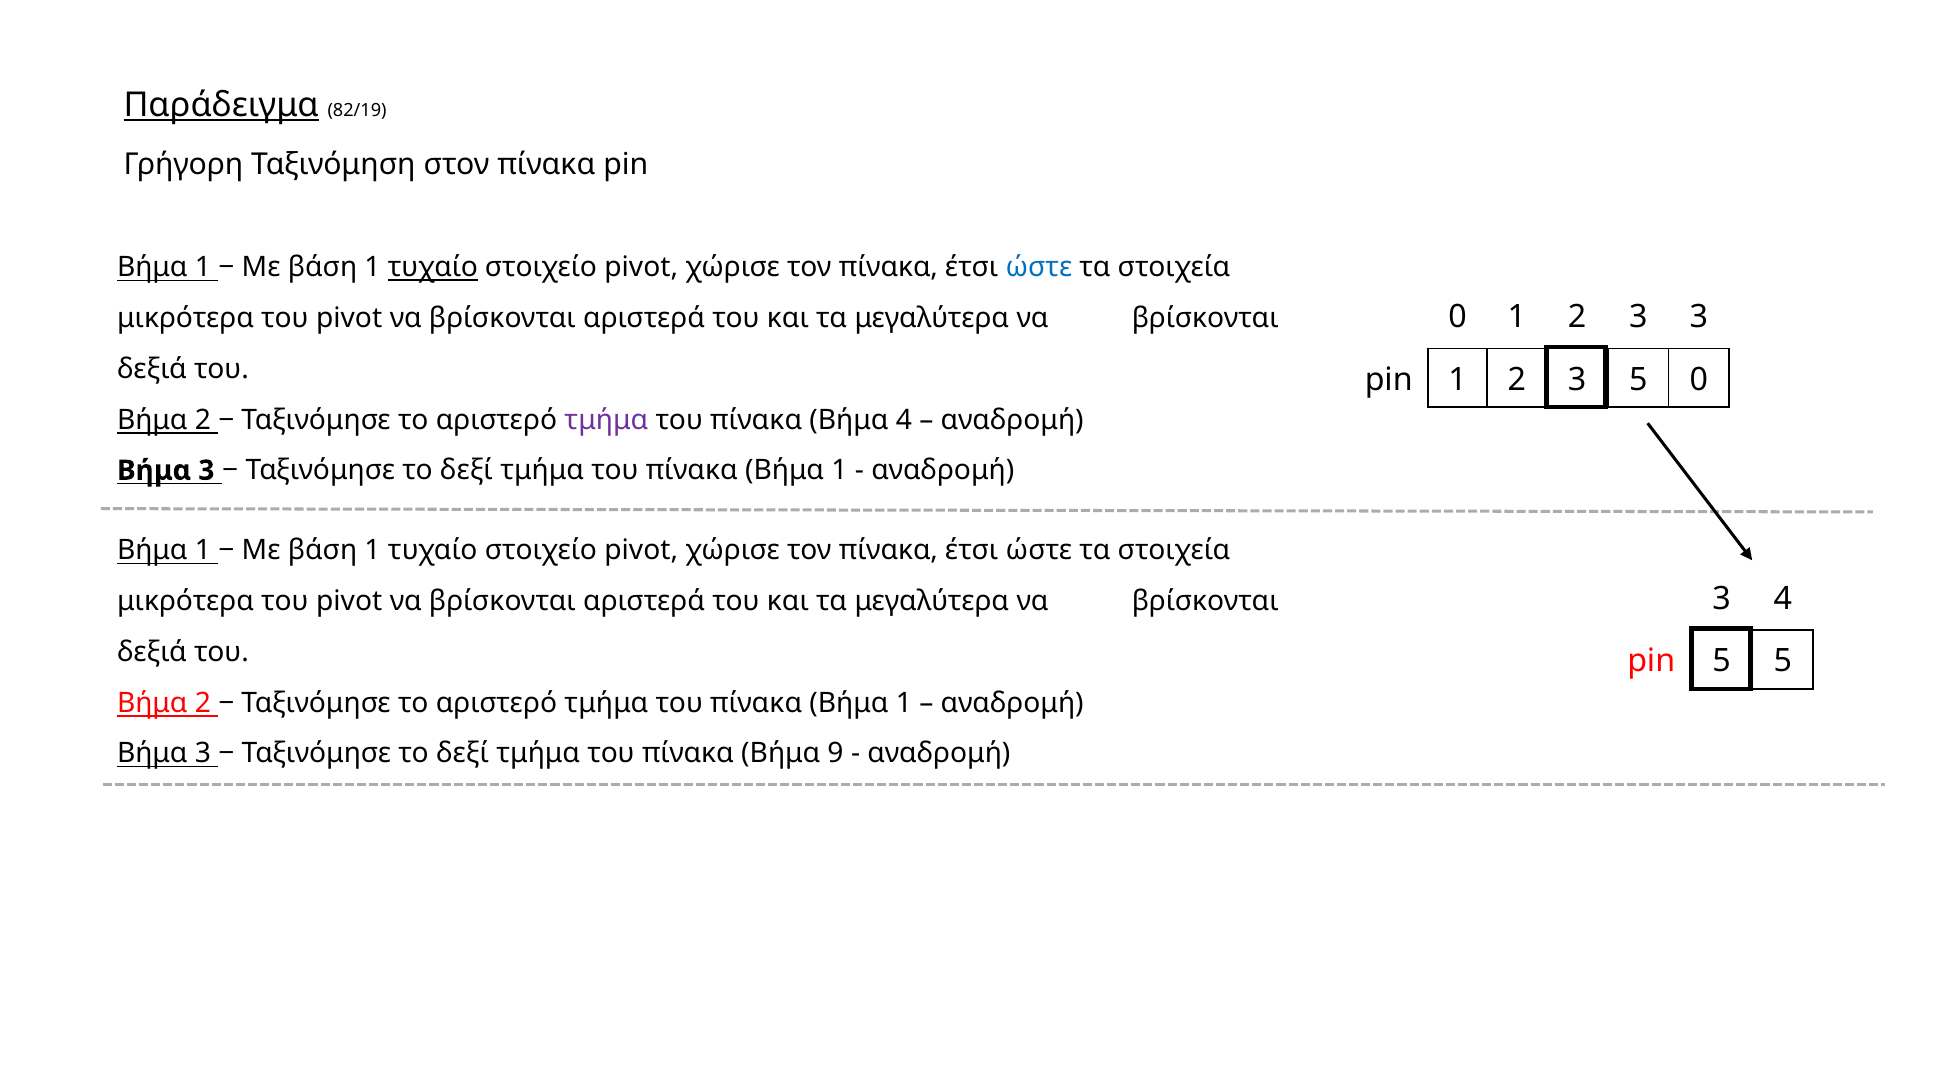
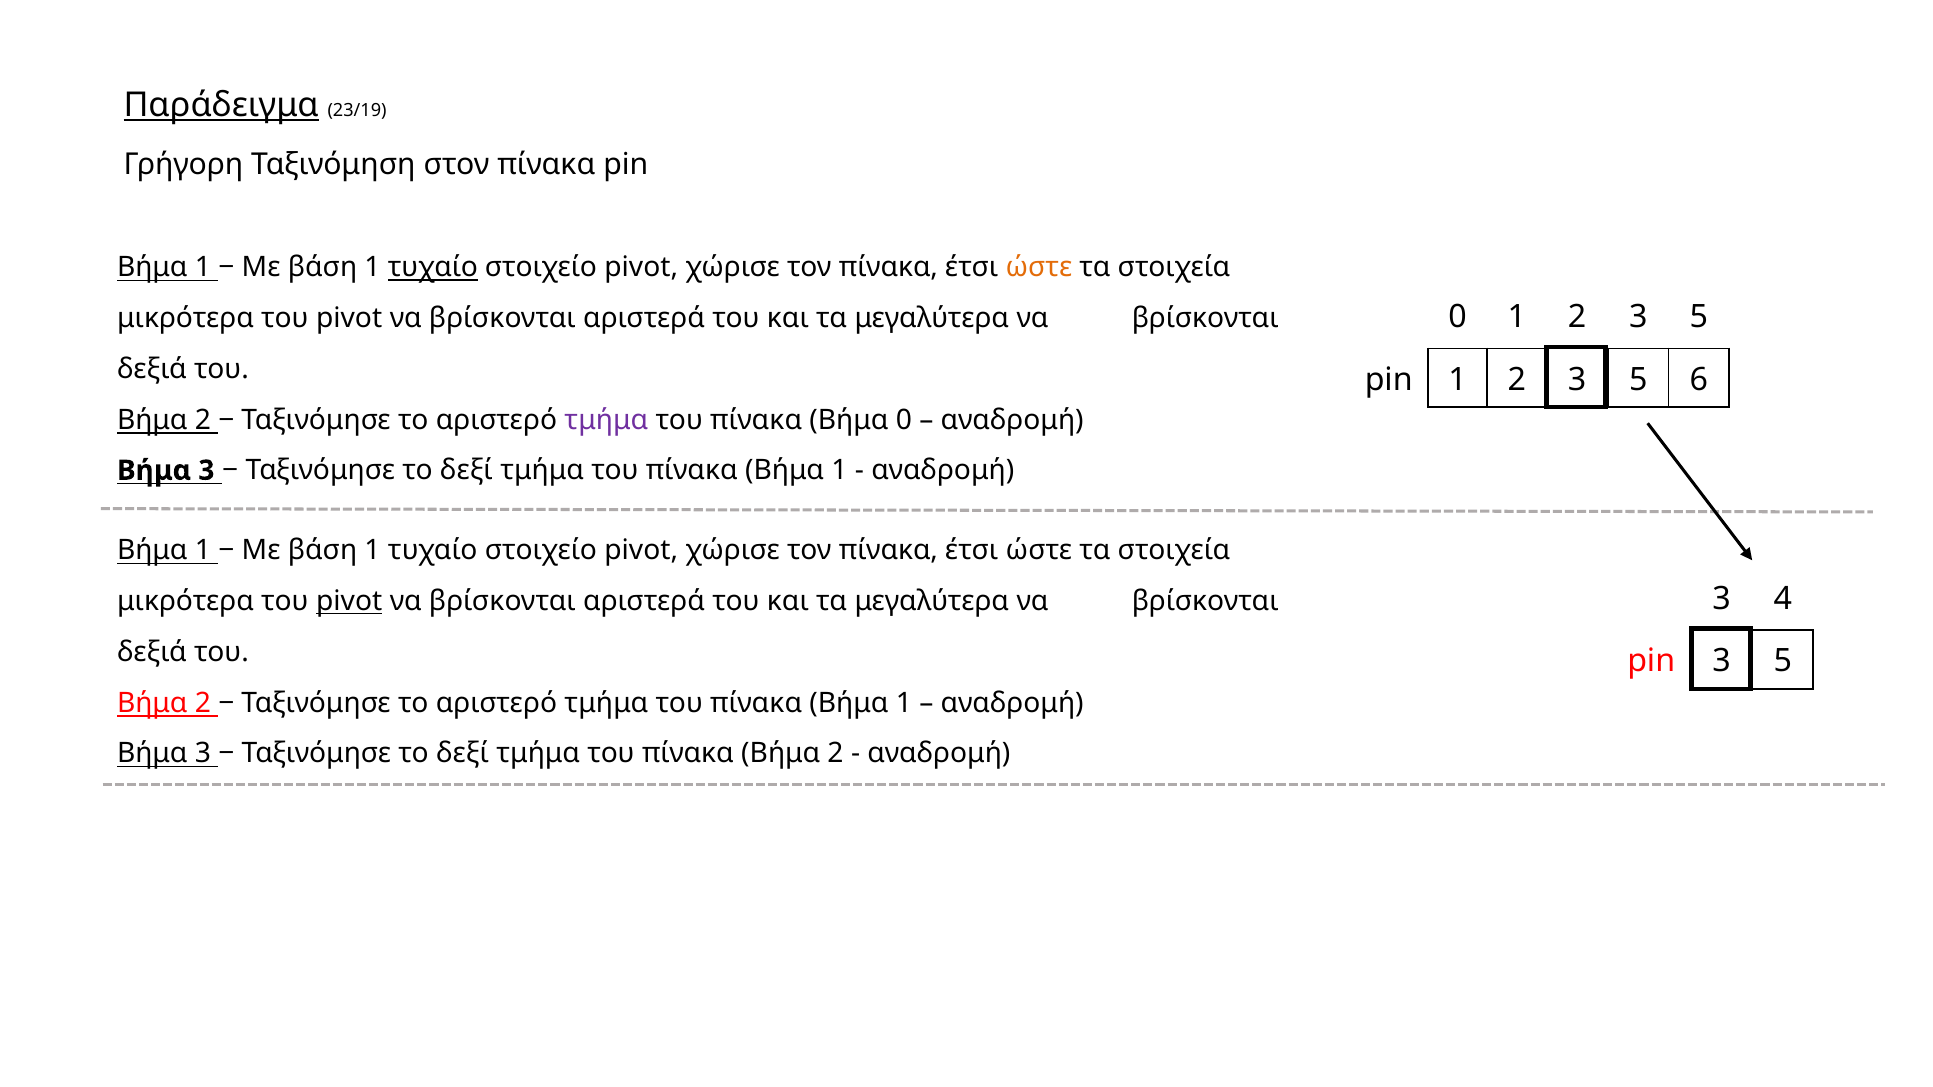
82/19: 82/19 -> 23/19 (357, 110)
ώστε colour: blue -> orange (1039, 268)
3: 3 -> 5 (1699, 317)
5 0: 0 -> 6 (1699, 380)
Βήμα 4: 4 -> 0 (904, 420)
pivot underline: none -> present (349, 601)
pin 5: 5 -> 3 (1722, 661)
πίνακα Βήμα 9: 9 -> 2 (836, 754)
